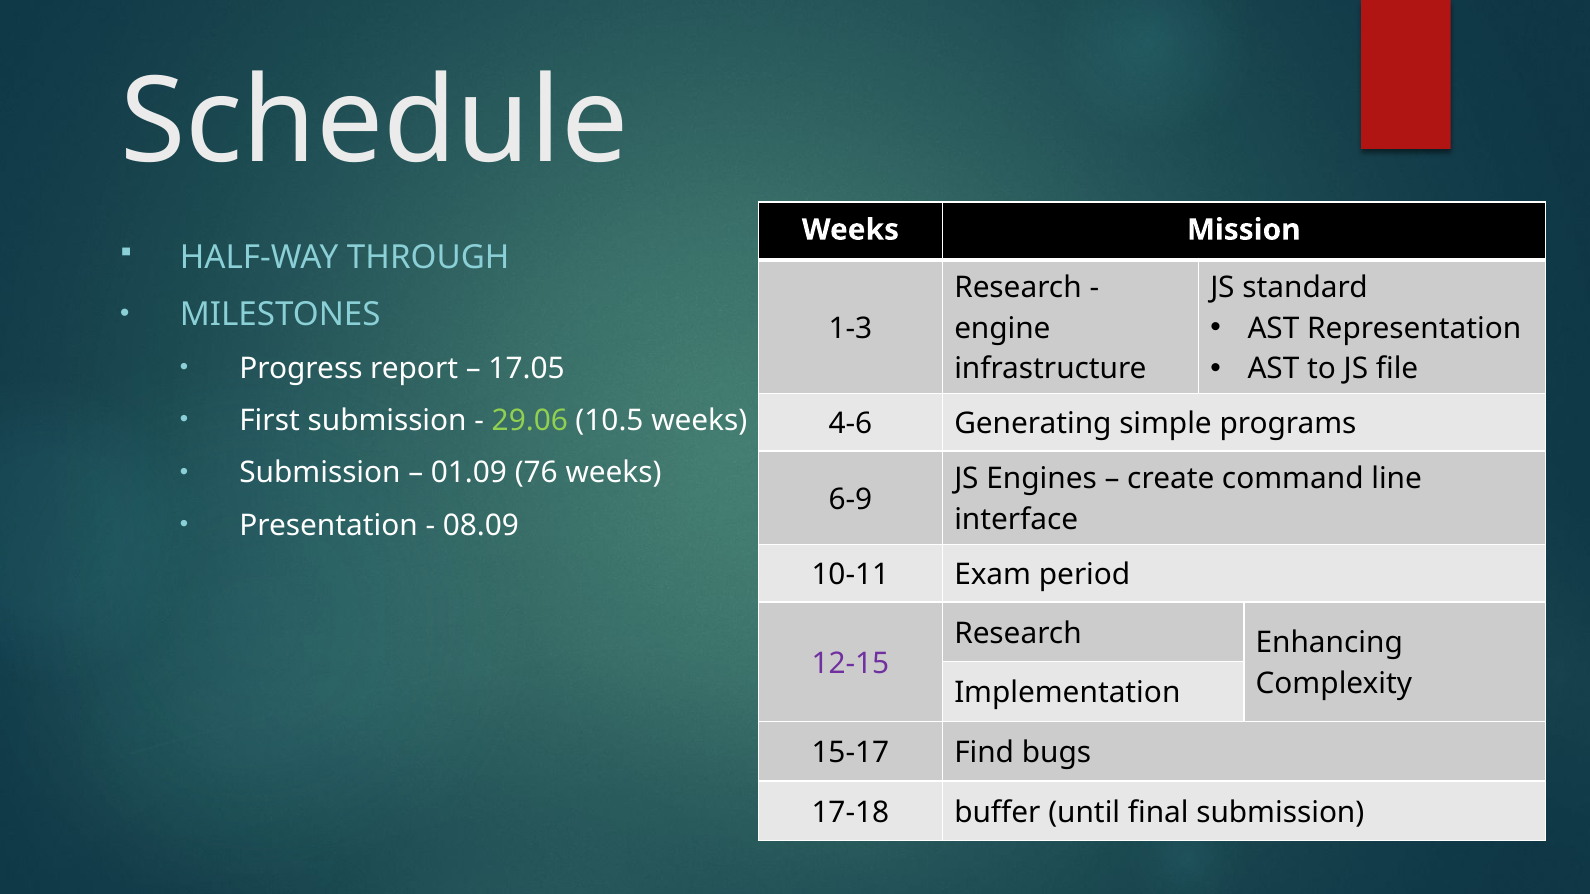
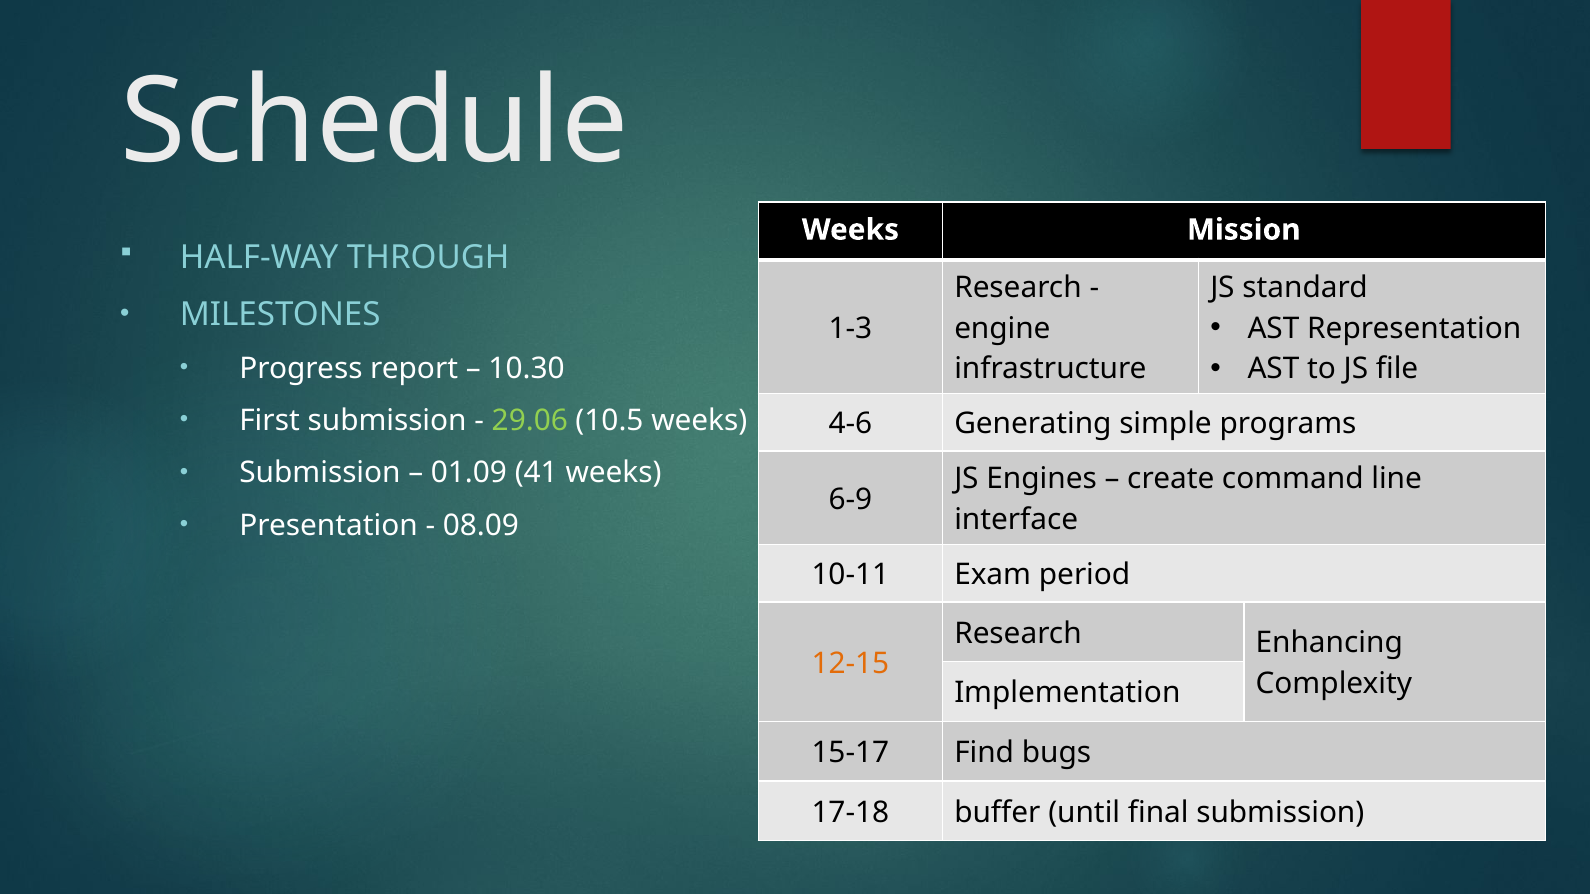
17.05: 17.05 -> 10.30 (527, 369)
76: 76 -> 41 (536, 473)
12-15 colour: purple -> orange (850, 664)
